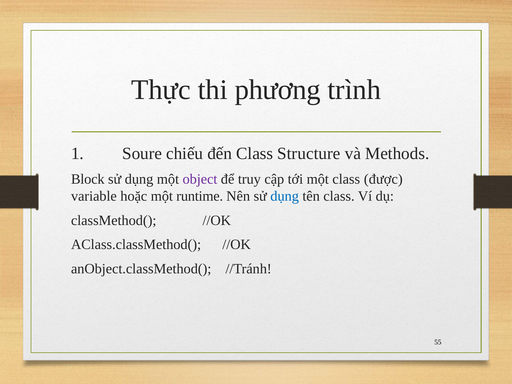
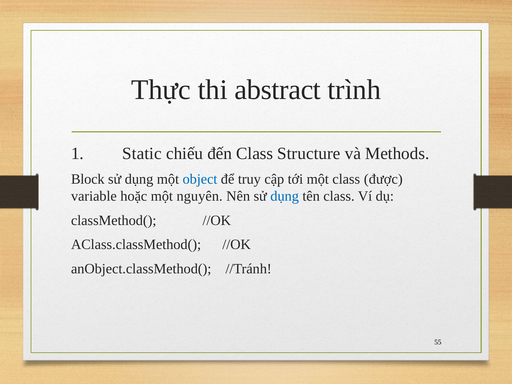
phương: phương -> abstract (278, 90)
Soure: Soure -> Static (142, 153)
object colour: purple -> blue (200, 179)
runtime: runtime -> nguyên (200, 196)
